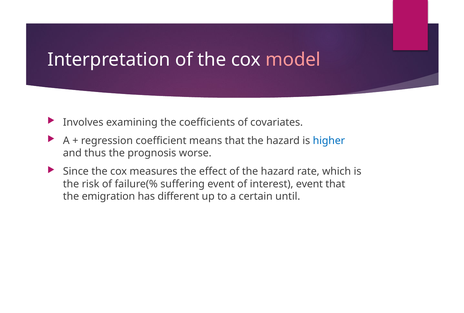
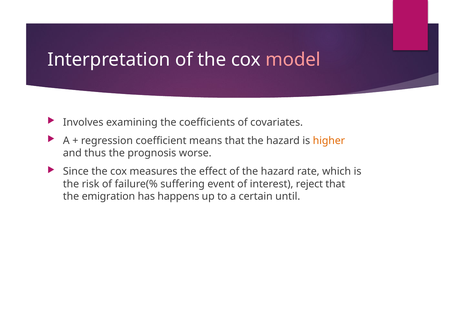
higher colour: blue -> orange (329, 141)
interest event: event -> reject (309, 184)
different: different -> happens (178, 197)
